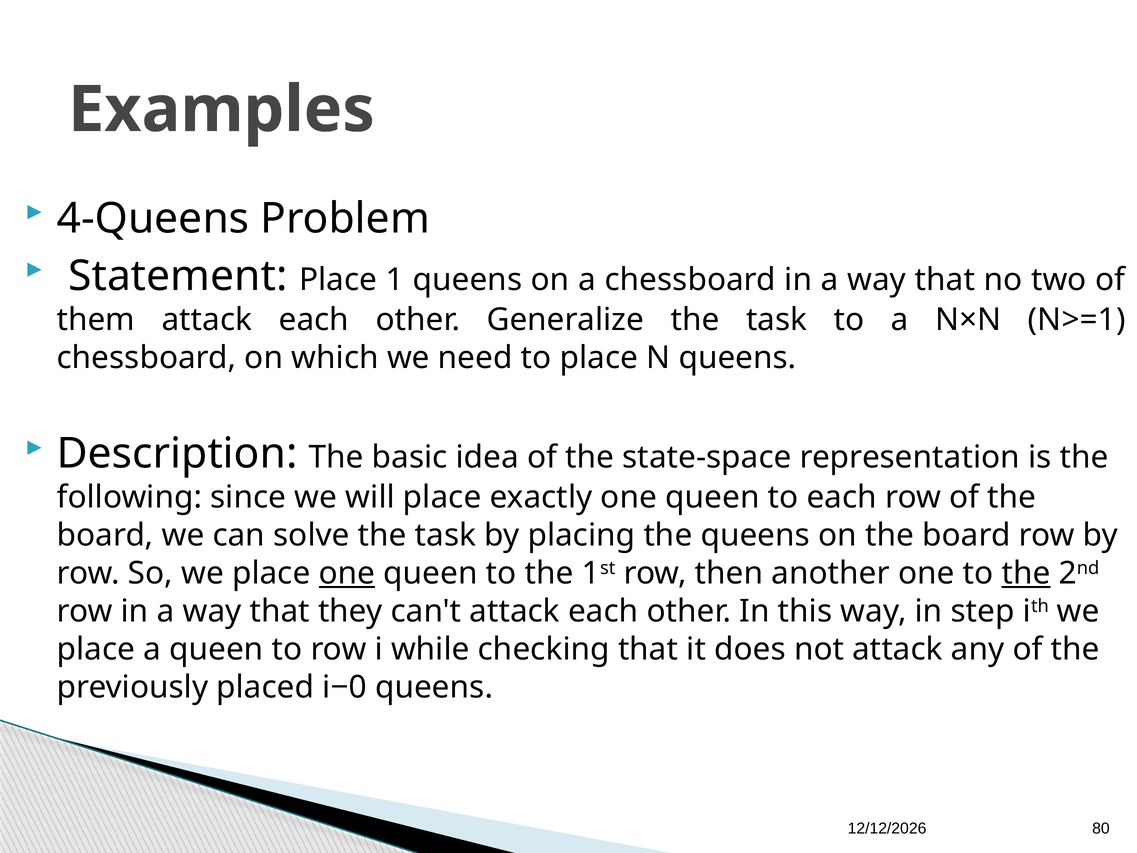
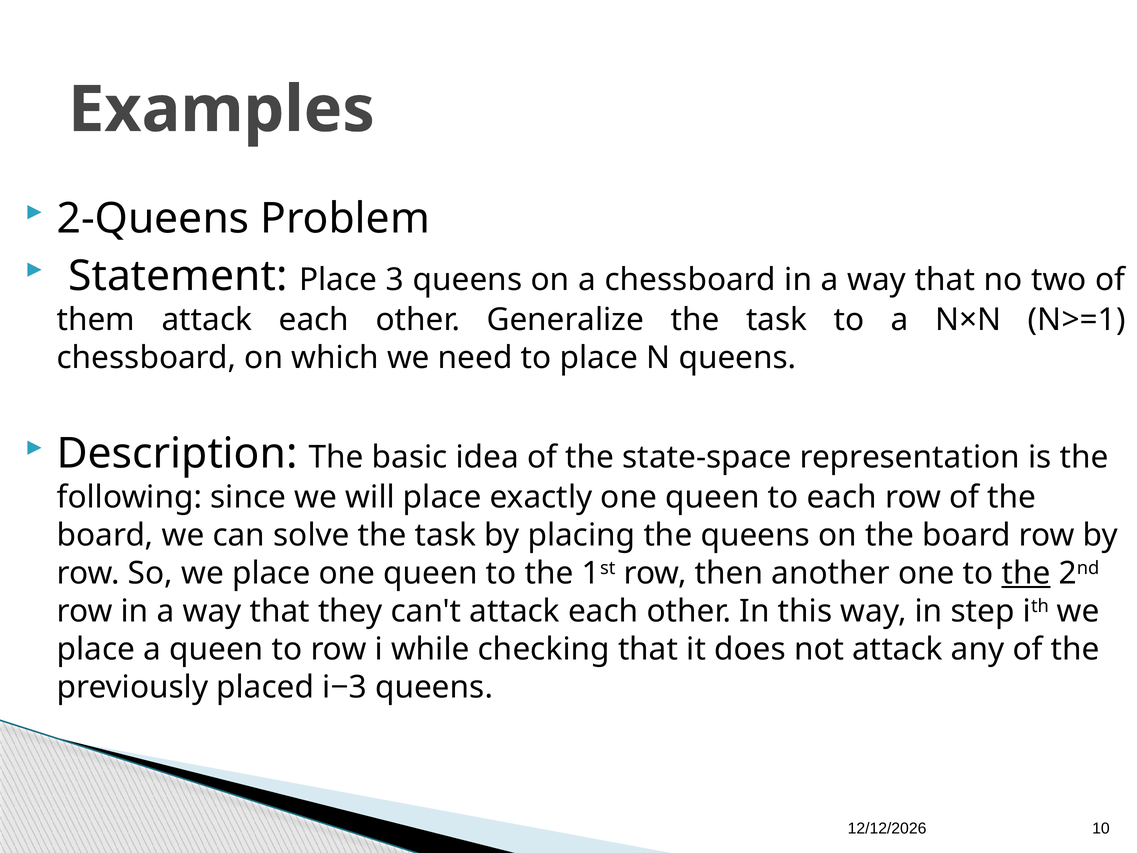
4-Queens: 4-Queens -> 2-Queens (153, 218)
1: 1 -> 3 (395, 280)
one underline: present -> none (347, 573)
i−0: i−0 -> i−3 (345, 687)
80: 80 -> 10 (1101, 828)
